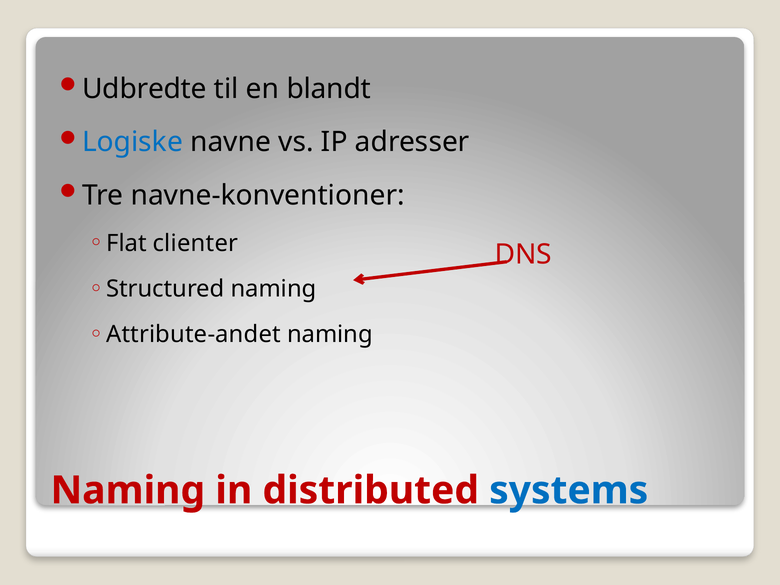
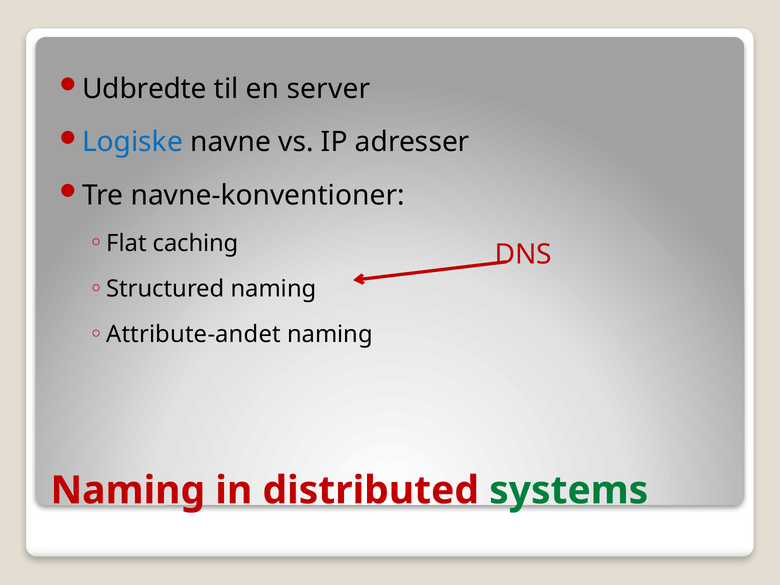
blandt: blandt -> server (329, 89)
clienter: clienter -> caching (196, 243)
systems colour: blue -> green (569, 490)
